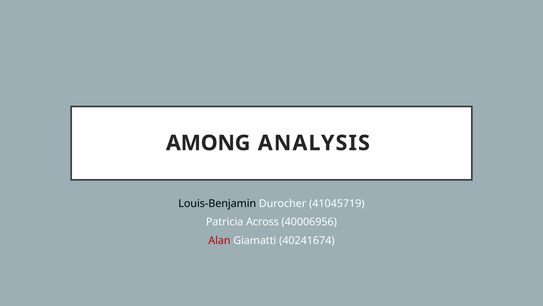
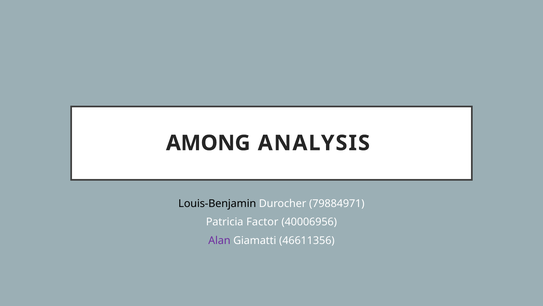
41045719: 41045719 -> 79884971 (337, 203)
Across: Across -> Factor (262, 222)
Alan colour: red -> purple (219, 240)
40241674: 40241674 -> 46611356 (307, 240)
